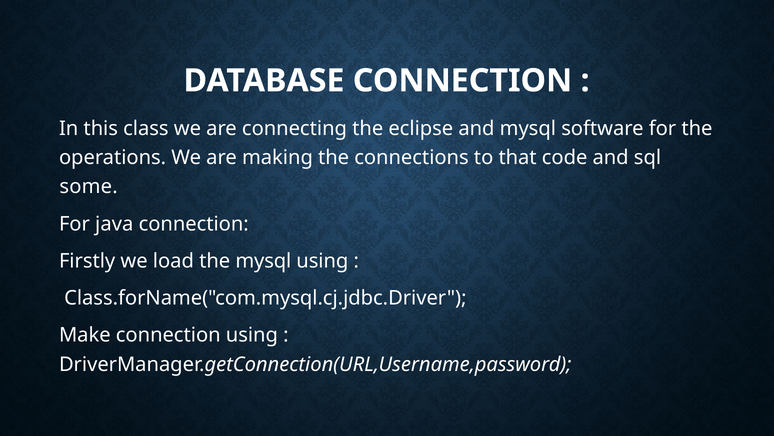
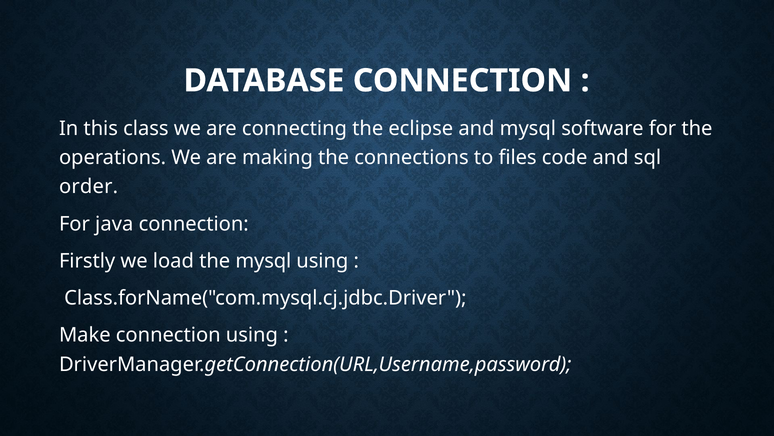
that: that -> files (518, 158)
some: some -> order (89, 187)
